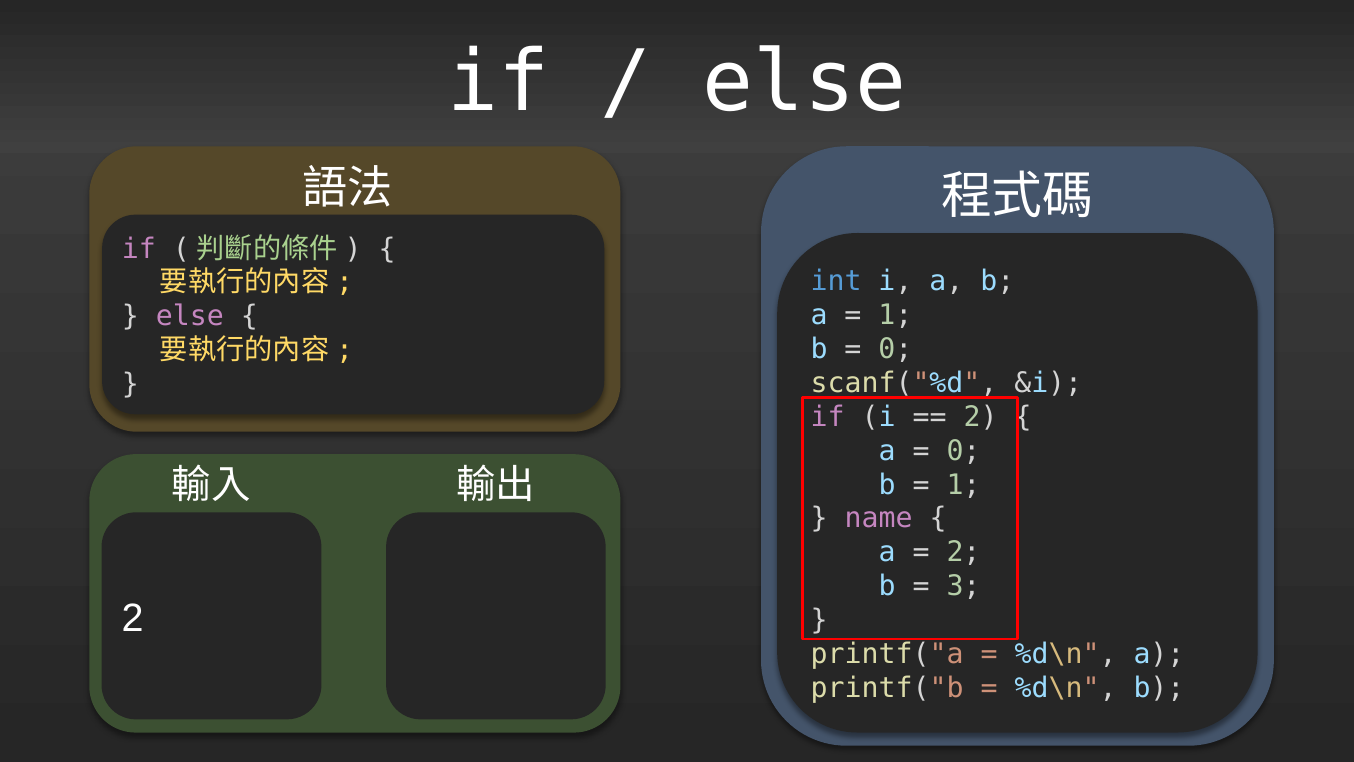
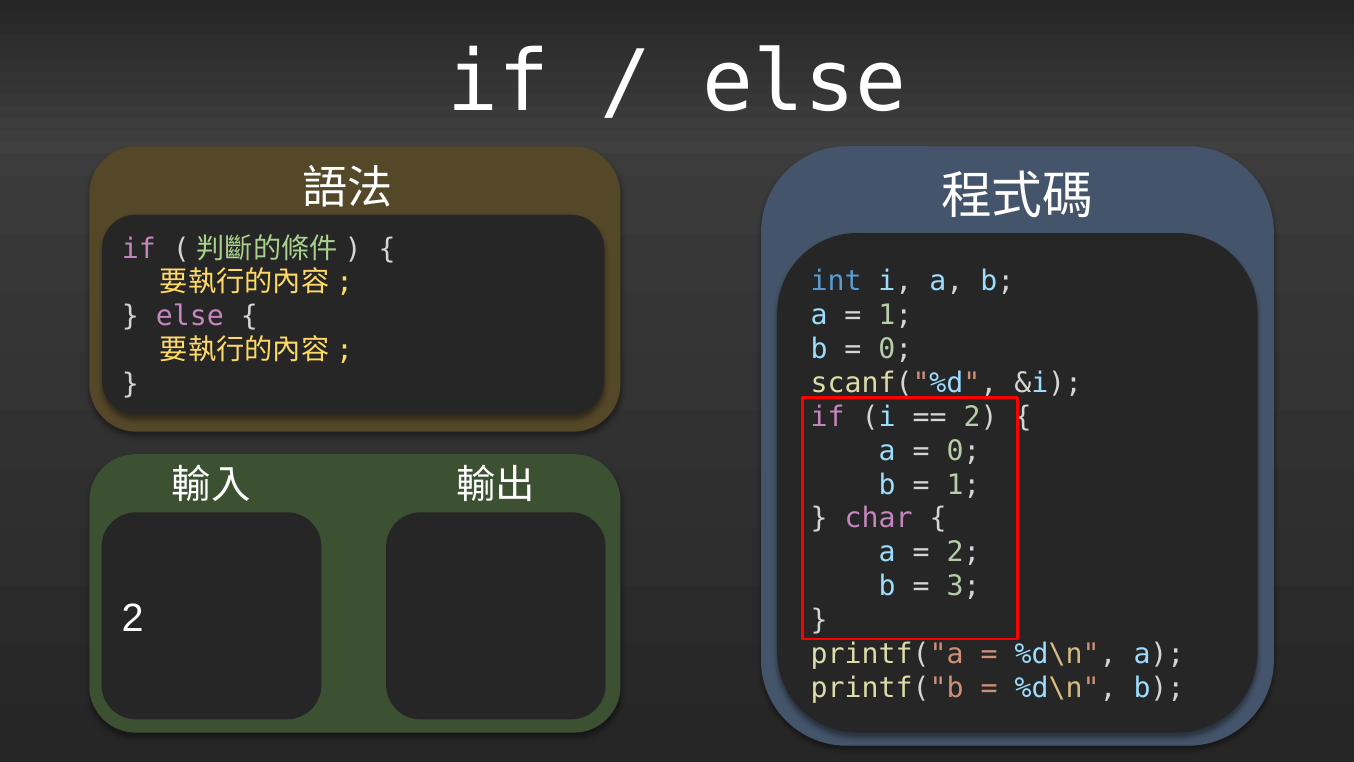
name: name -> char (879, 518)
